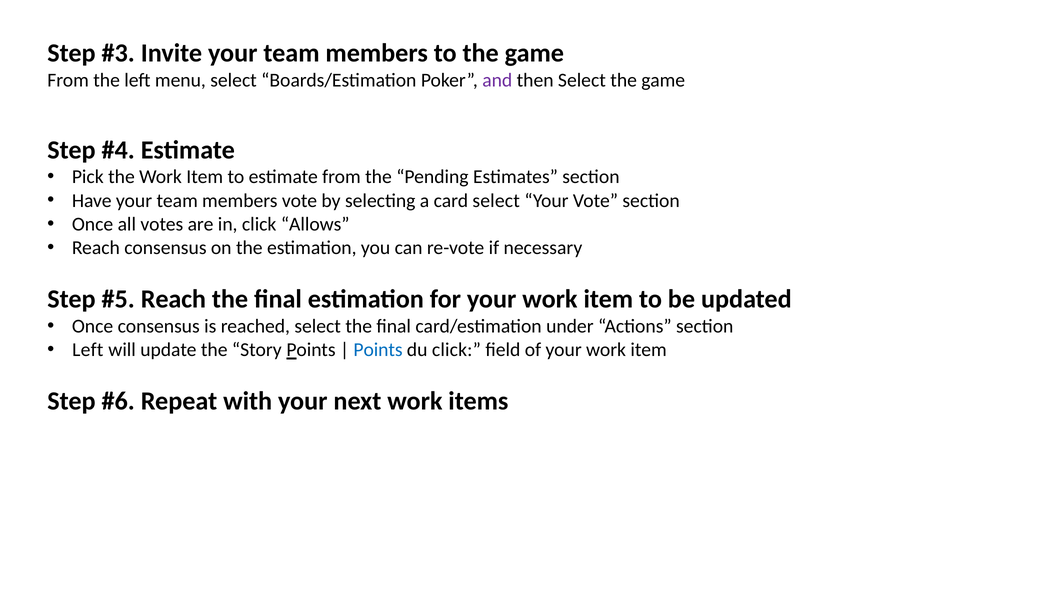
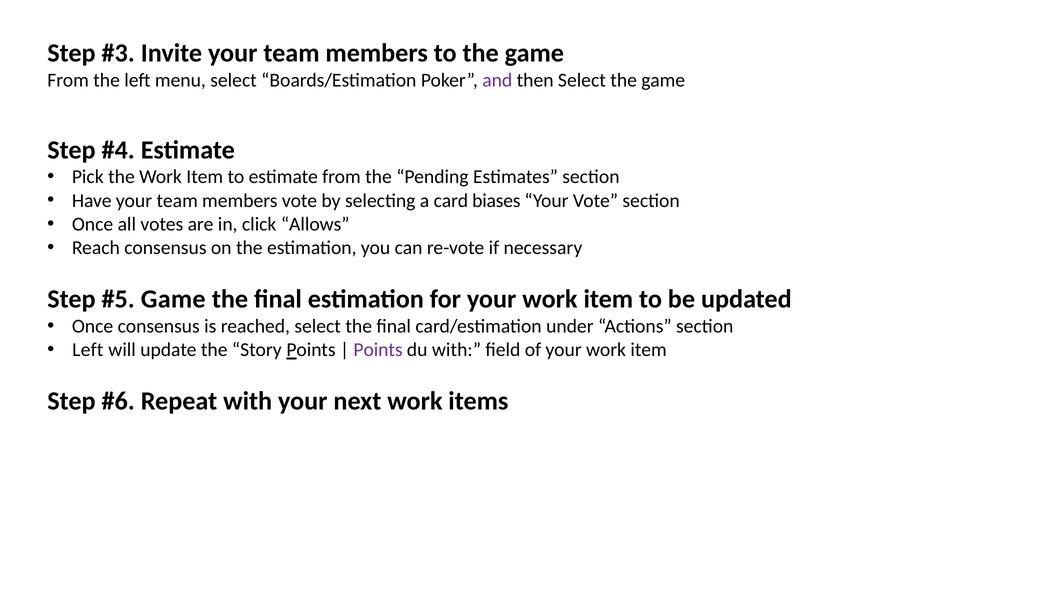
card select: select -> biases (496, 201)
Reach: Reach -> Game (173, 299)
Points colour: blue -> purple (378, 350)
du click: click -> with (456, 350)
